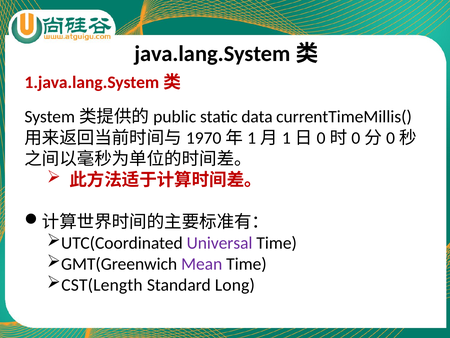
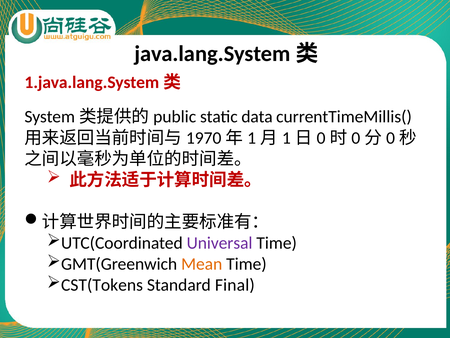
Mean colour: purple -> orange (202, 264)
CST(Length: CST(Length -> CST(Tokens (102, 285)
Long: Long -> Final (235, 285)
